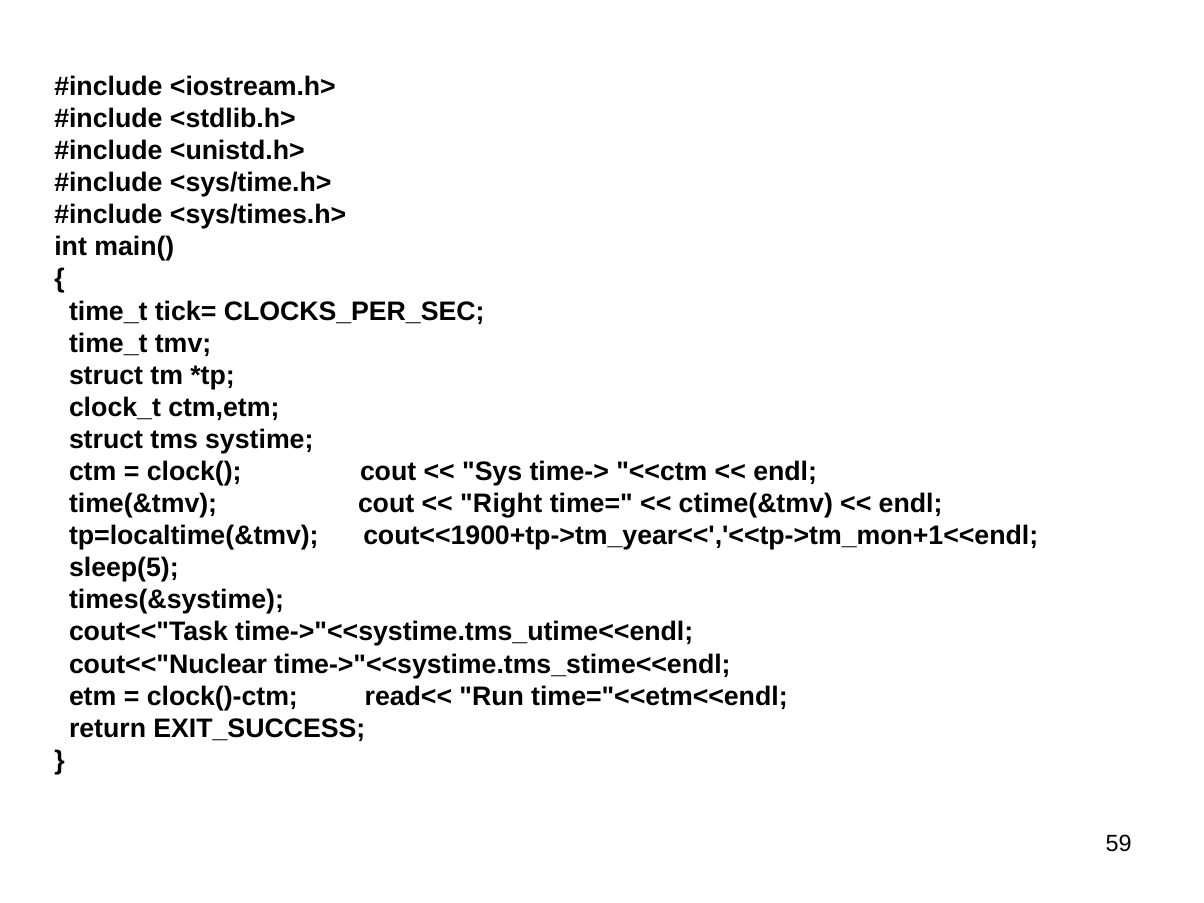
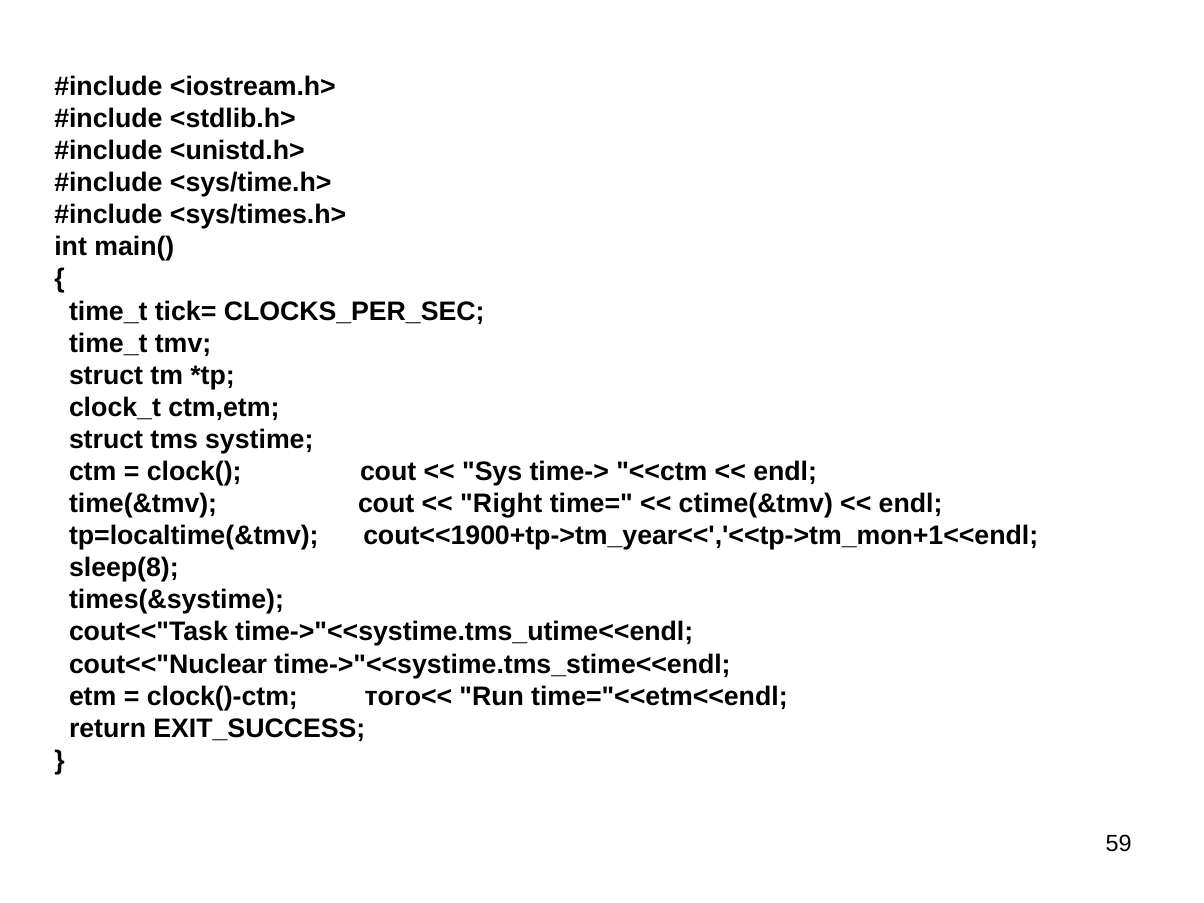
sleep(5: sleep(5 -> sleep(8 (124, 568)
read<<: read<< -> того<< (408, 696)
